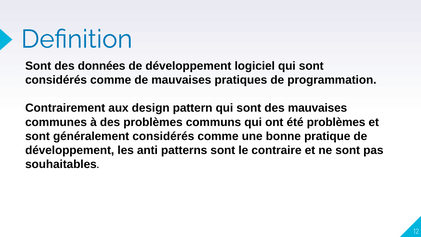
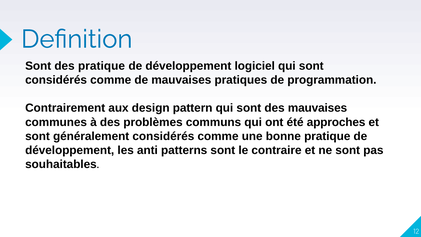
des données: données -> pratique (102, 66)
été problèmes: problèmes -> approches (336, 122)
